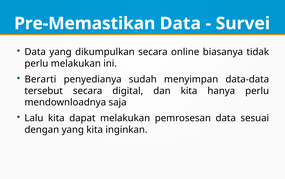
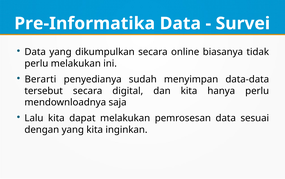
Pre-Memastikan: Pre-Memastikan -> Pre-Informatika (85, 24)
